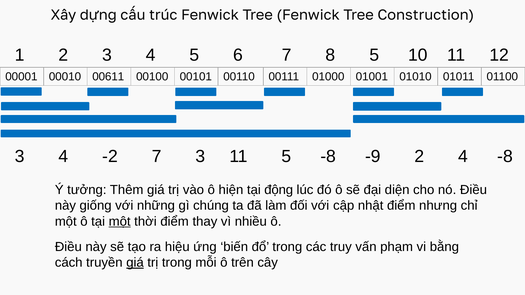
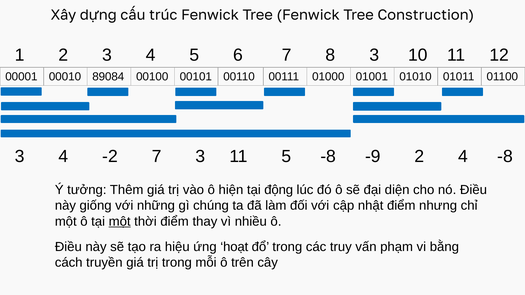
8 5: 5 -> 3 (374, 55)
00611: 00611 -> 89084 (108, 77)
biến: biến -> hoạt (234, 247)
giá underline: present -> none (135, 263)
